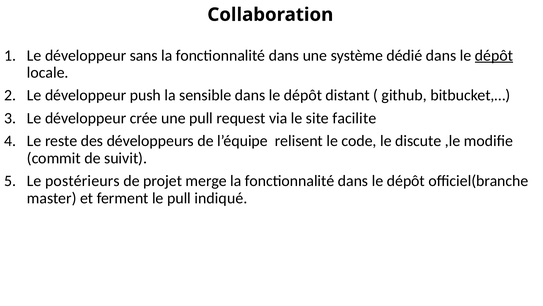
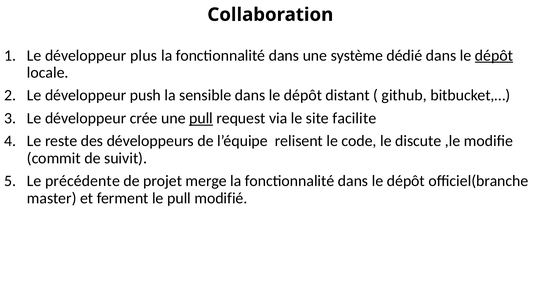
sans: sans -> plus (144, 55)
pull underline: none -> present (201, 118)
postérieurs: postérieurs -> précédente (82, 181)
indiqué: indiqué -> modifié (221, 198)
